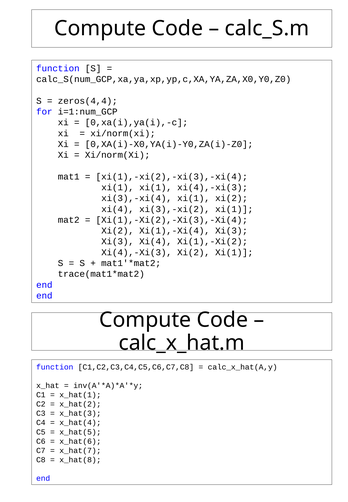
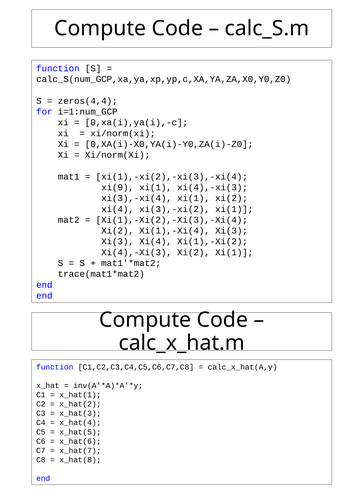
xi(1: xi(1 -> xi(9 (118, 188)
